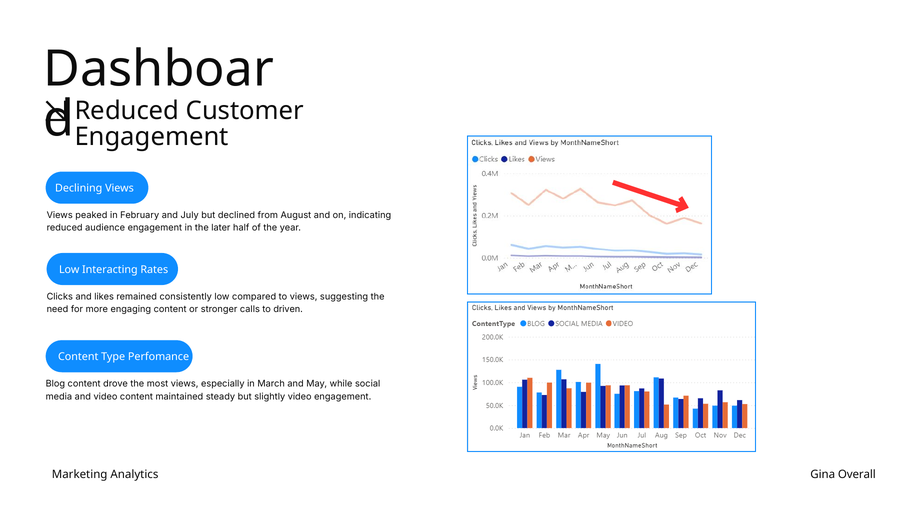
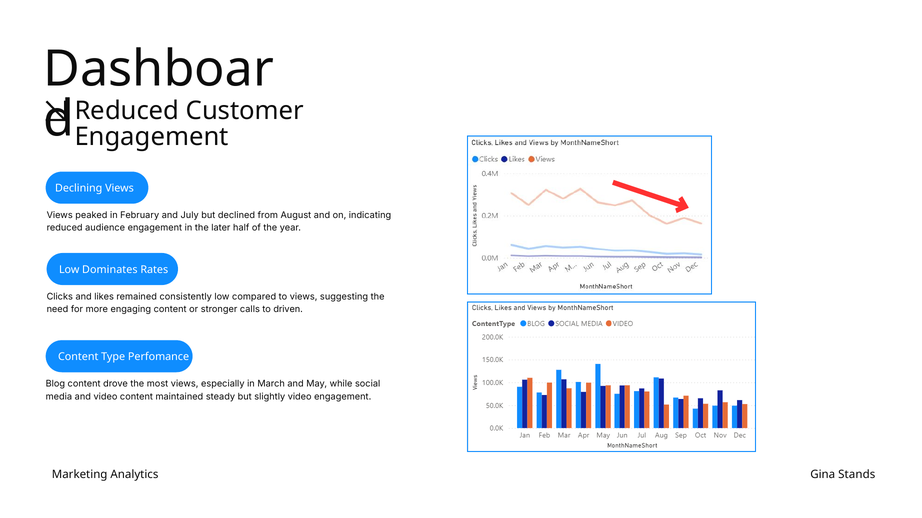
Interacting: Interacting -> Dominates (110, 270)
Overall: Overall -> Stands (857, 475)
